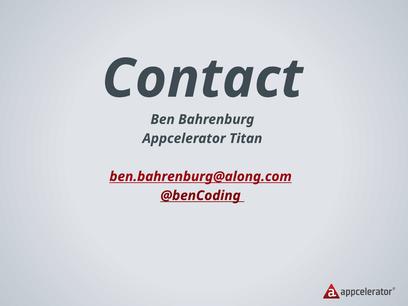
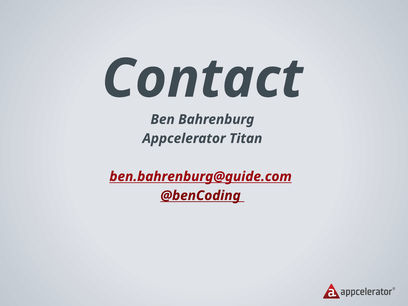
ben.bahrenburg@along.com: ben.bahrenburg@along.com -> ben.bahrenburg@guide.com (201, 177)
